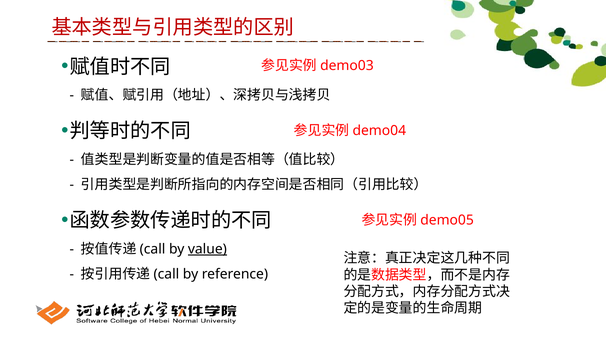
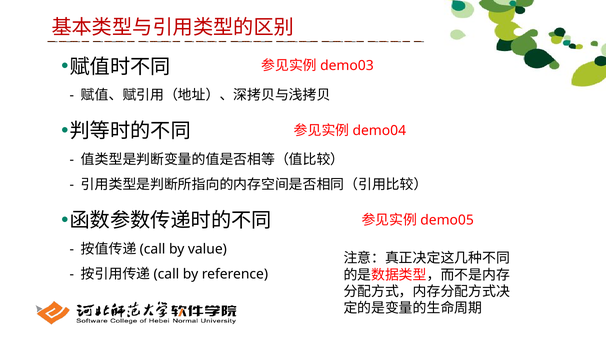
value underline: present -> none (207, 249)
